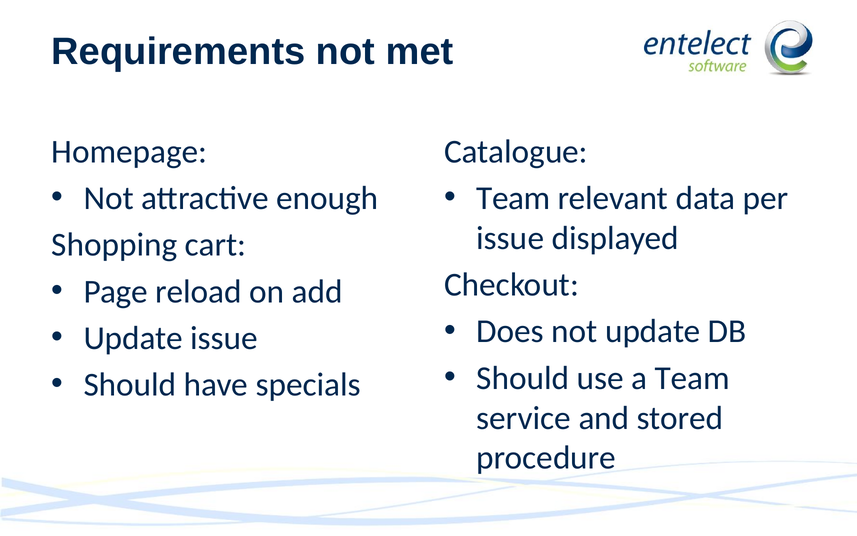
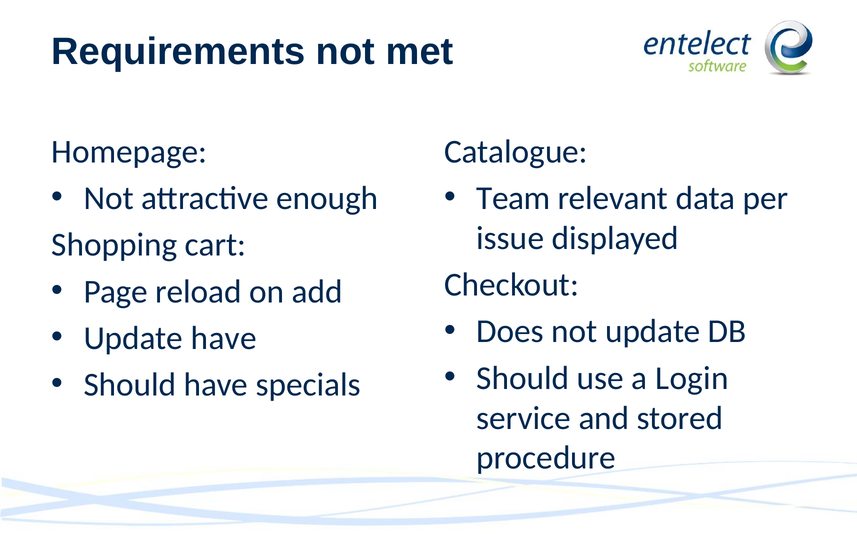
Update issue: issue -> have (224, 338)
a Team: Team -> Login (692, 378)
